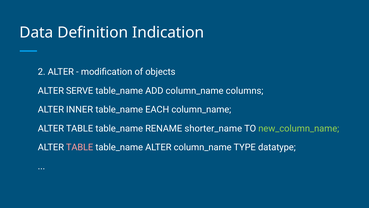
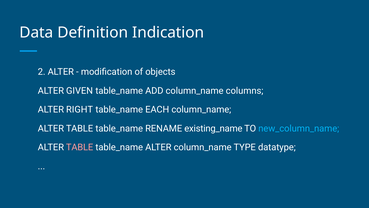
SERVE: SERVE -> GIVEN (80, 91)
INNER: INNER -> RIGHT (80, 109)
shorter_name: shorter_name -> existing_name (213, 128)
new_column_name colour: light green -> light blue (299, 128)
